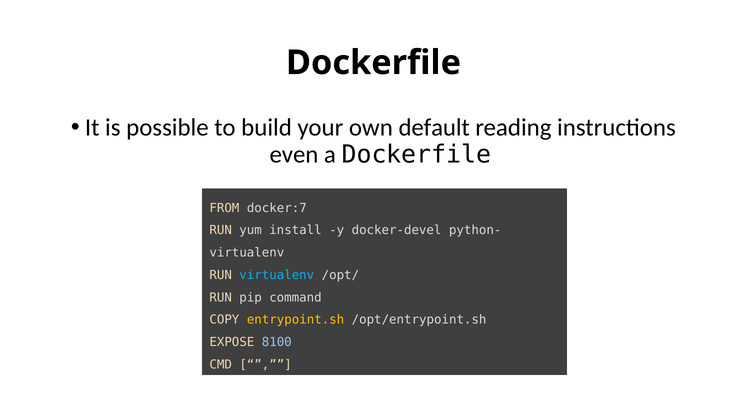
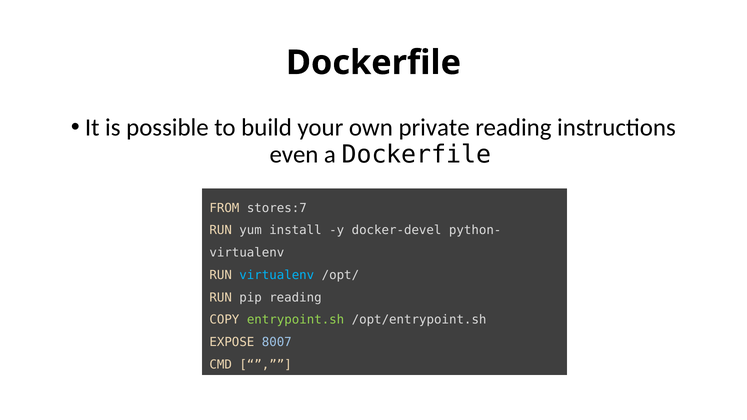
default: default -> private (434, 127)
docker:7: docker:7 -> stores:7 (277, 208)
pip command: command -> reading (295, 298)
entrypoint.sh colour: yellow -> light green (296, 320)
8100: 8100 -> 8007 (277, 342)
